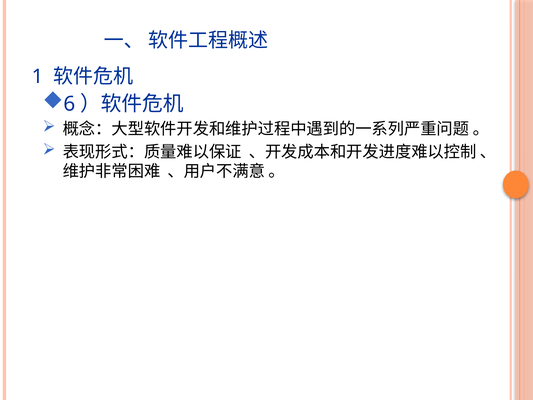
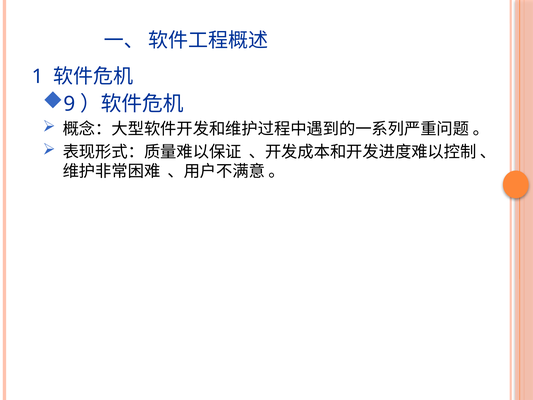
6: 6 -> 9 (69, 104)
